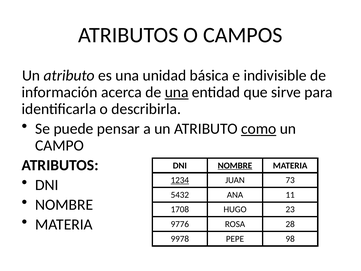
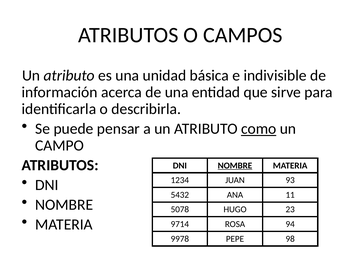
una underline: present -> none (177, 92)
1234 underline: present -> none (180, 180)
73: 73 -> 93 (290, 180)
1708: 1708 -> 5078 (180, 209)
9776: 9776 -> 9714 (180, 224)
28: 28 -> 94 (290, 224)
